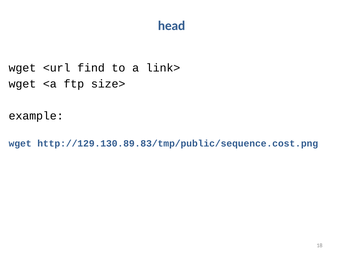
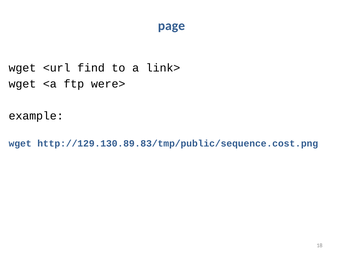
head: head -> page (171, 26)
size>: size> -> were> (108, 84)
